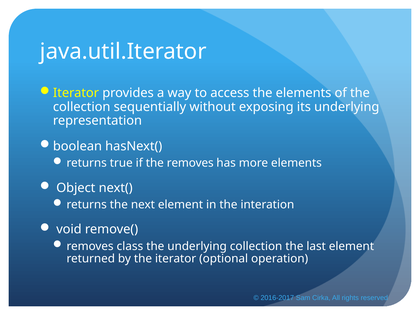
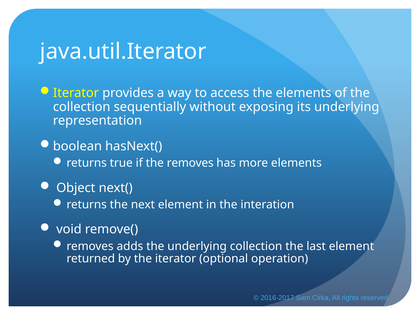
class: class -> adds (130, 246)
